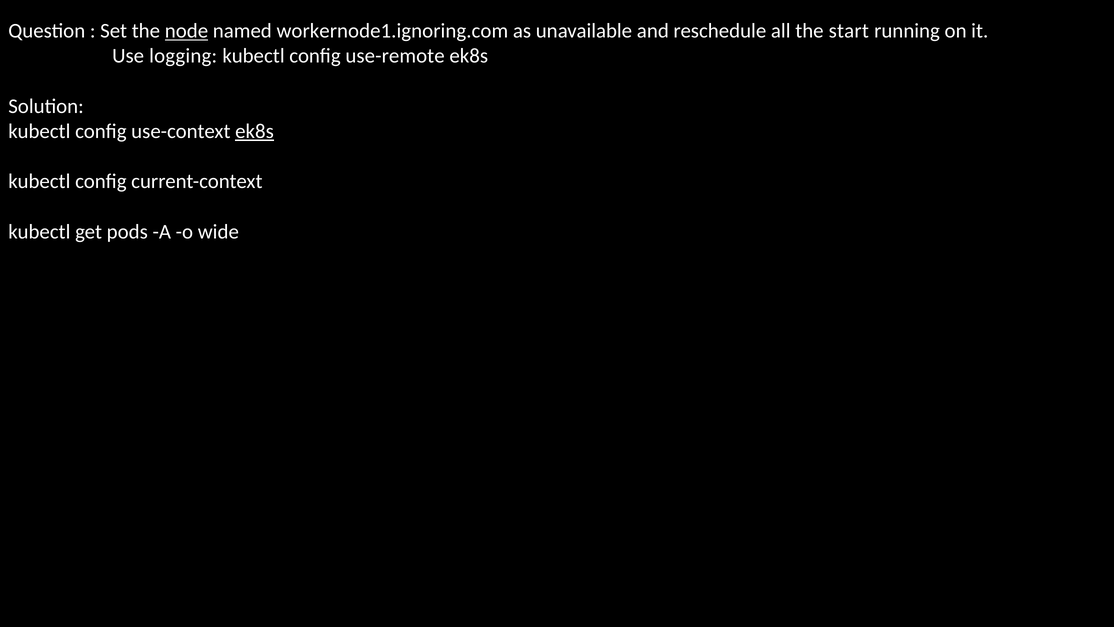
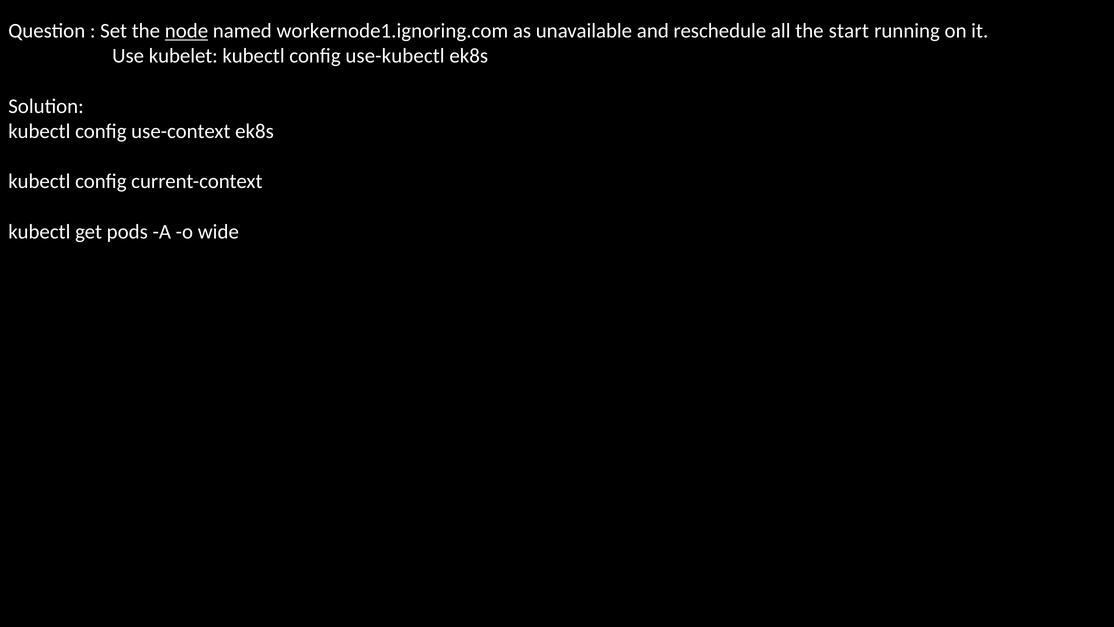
logging: logging -> kubelet (183, 56)
use-remote: use-remote -> use-kubectl (395, 56)
ek8s underline: present -> none (254, 131)
